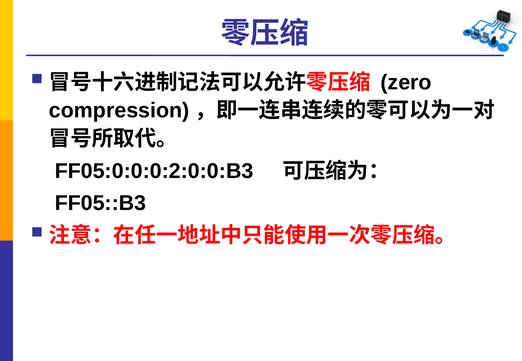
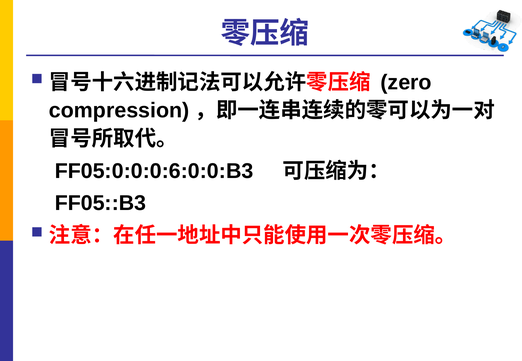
FF05:0:0:0:2:0:0:B3: FF05:0:0:0:2:0:0:B3 -> FF05:0:0:0:6:0:0:B3 (154, 171)
